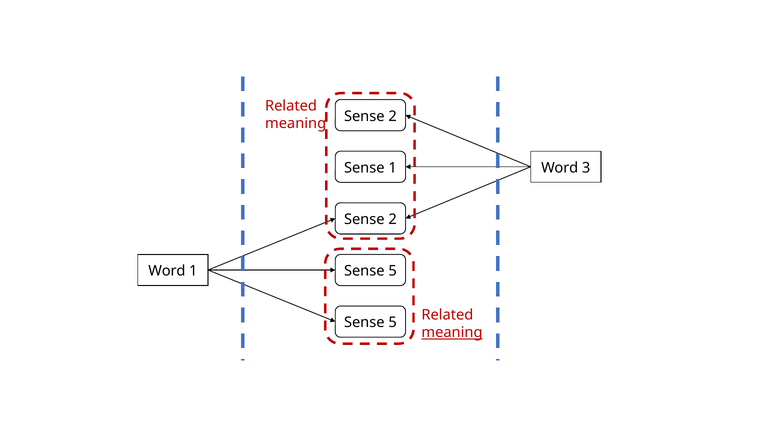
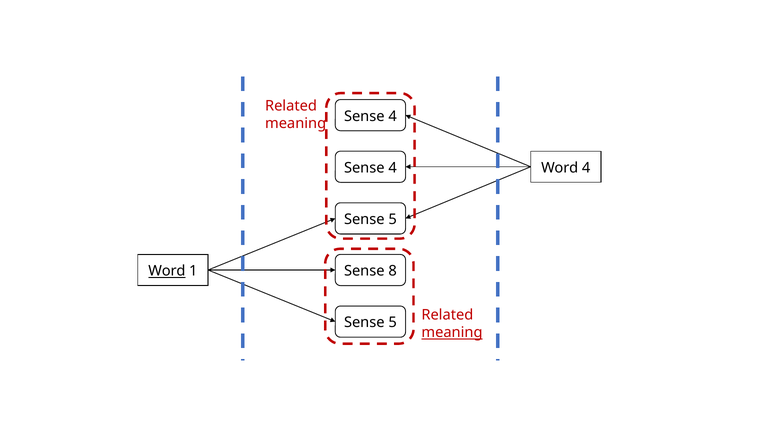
2: 2 -> 4 (393, 116)
1: 1 -> 4 (393, 168)
Word 3: 3 -> 4 (586, 168)
2: 2 -> 5 (393, 219)
Word underline: none -> present (167, 271)
1 Sense 5: 5 -> 8 (393, 271)
